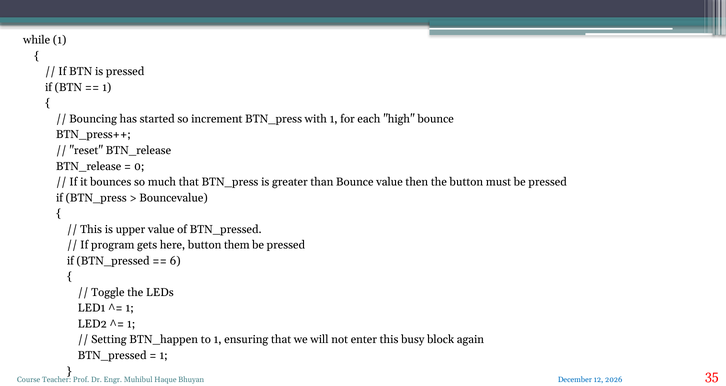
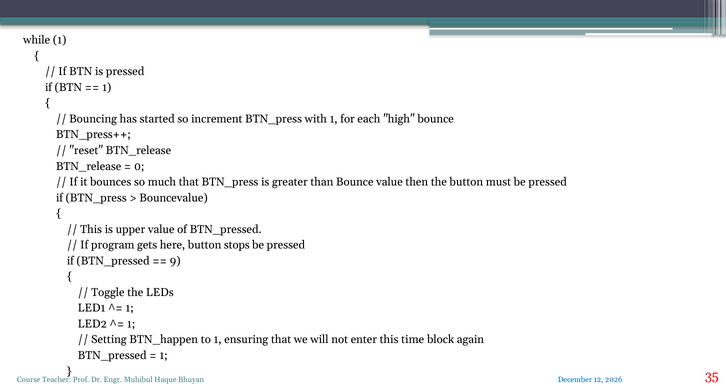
them: them -> stops (237, 245)
6: 6 -> 9 (175, 261)
busy: busy -> time (413, 339)
